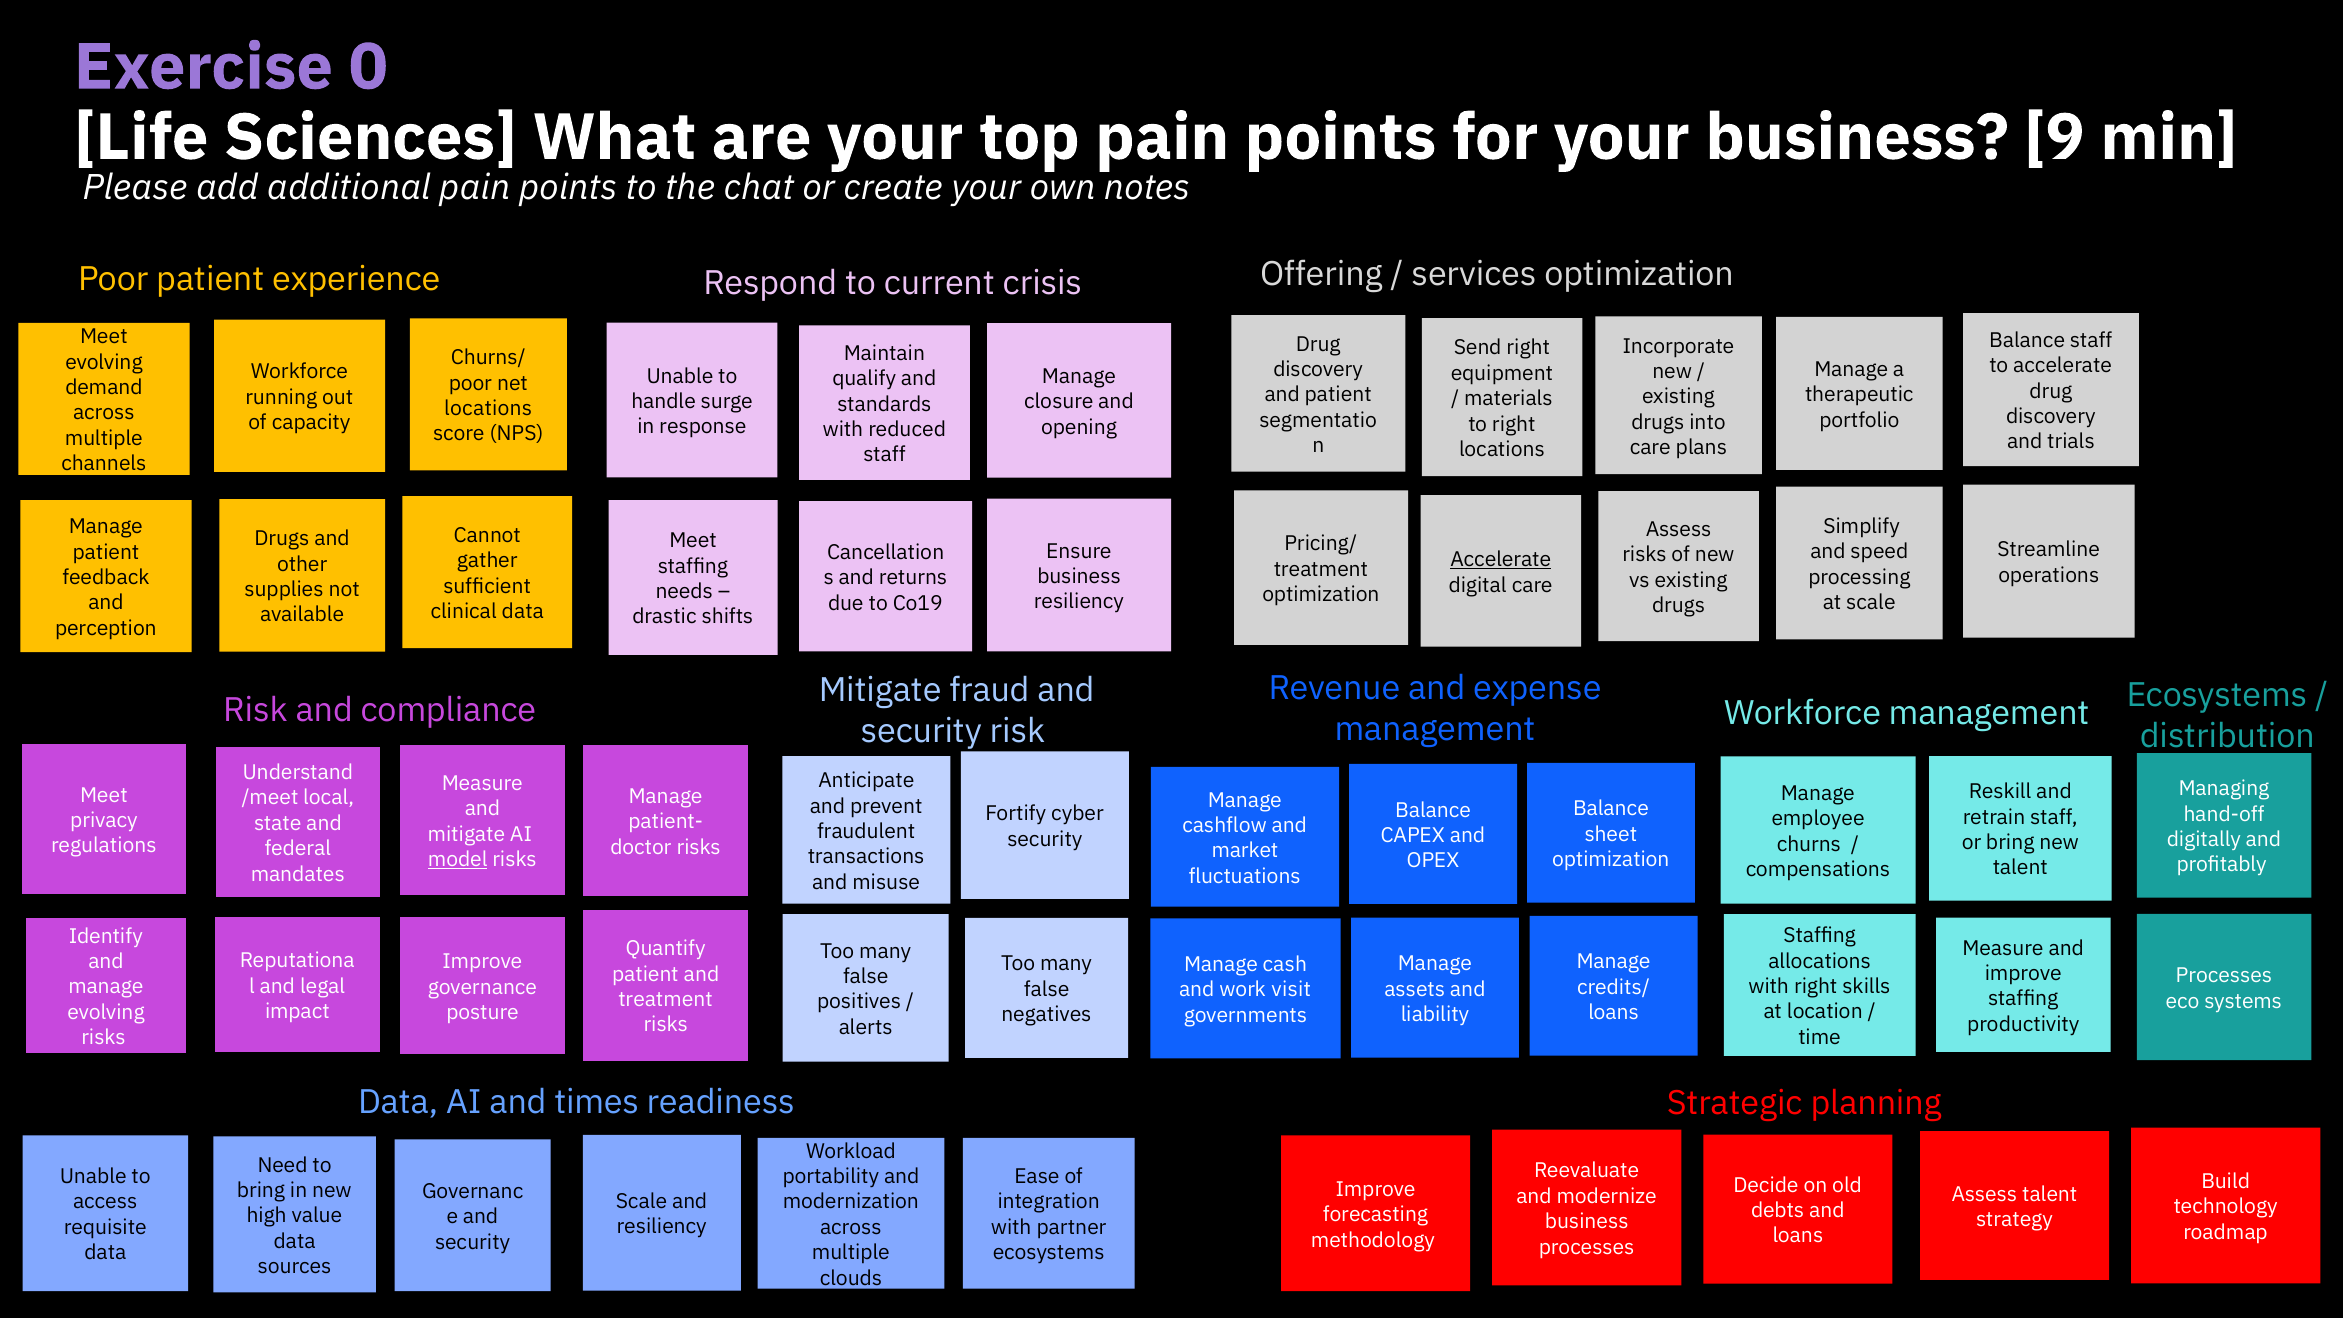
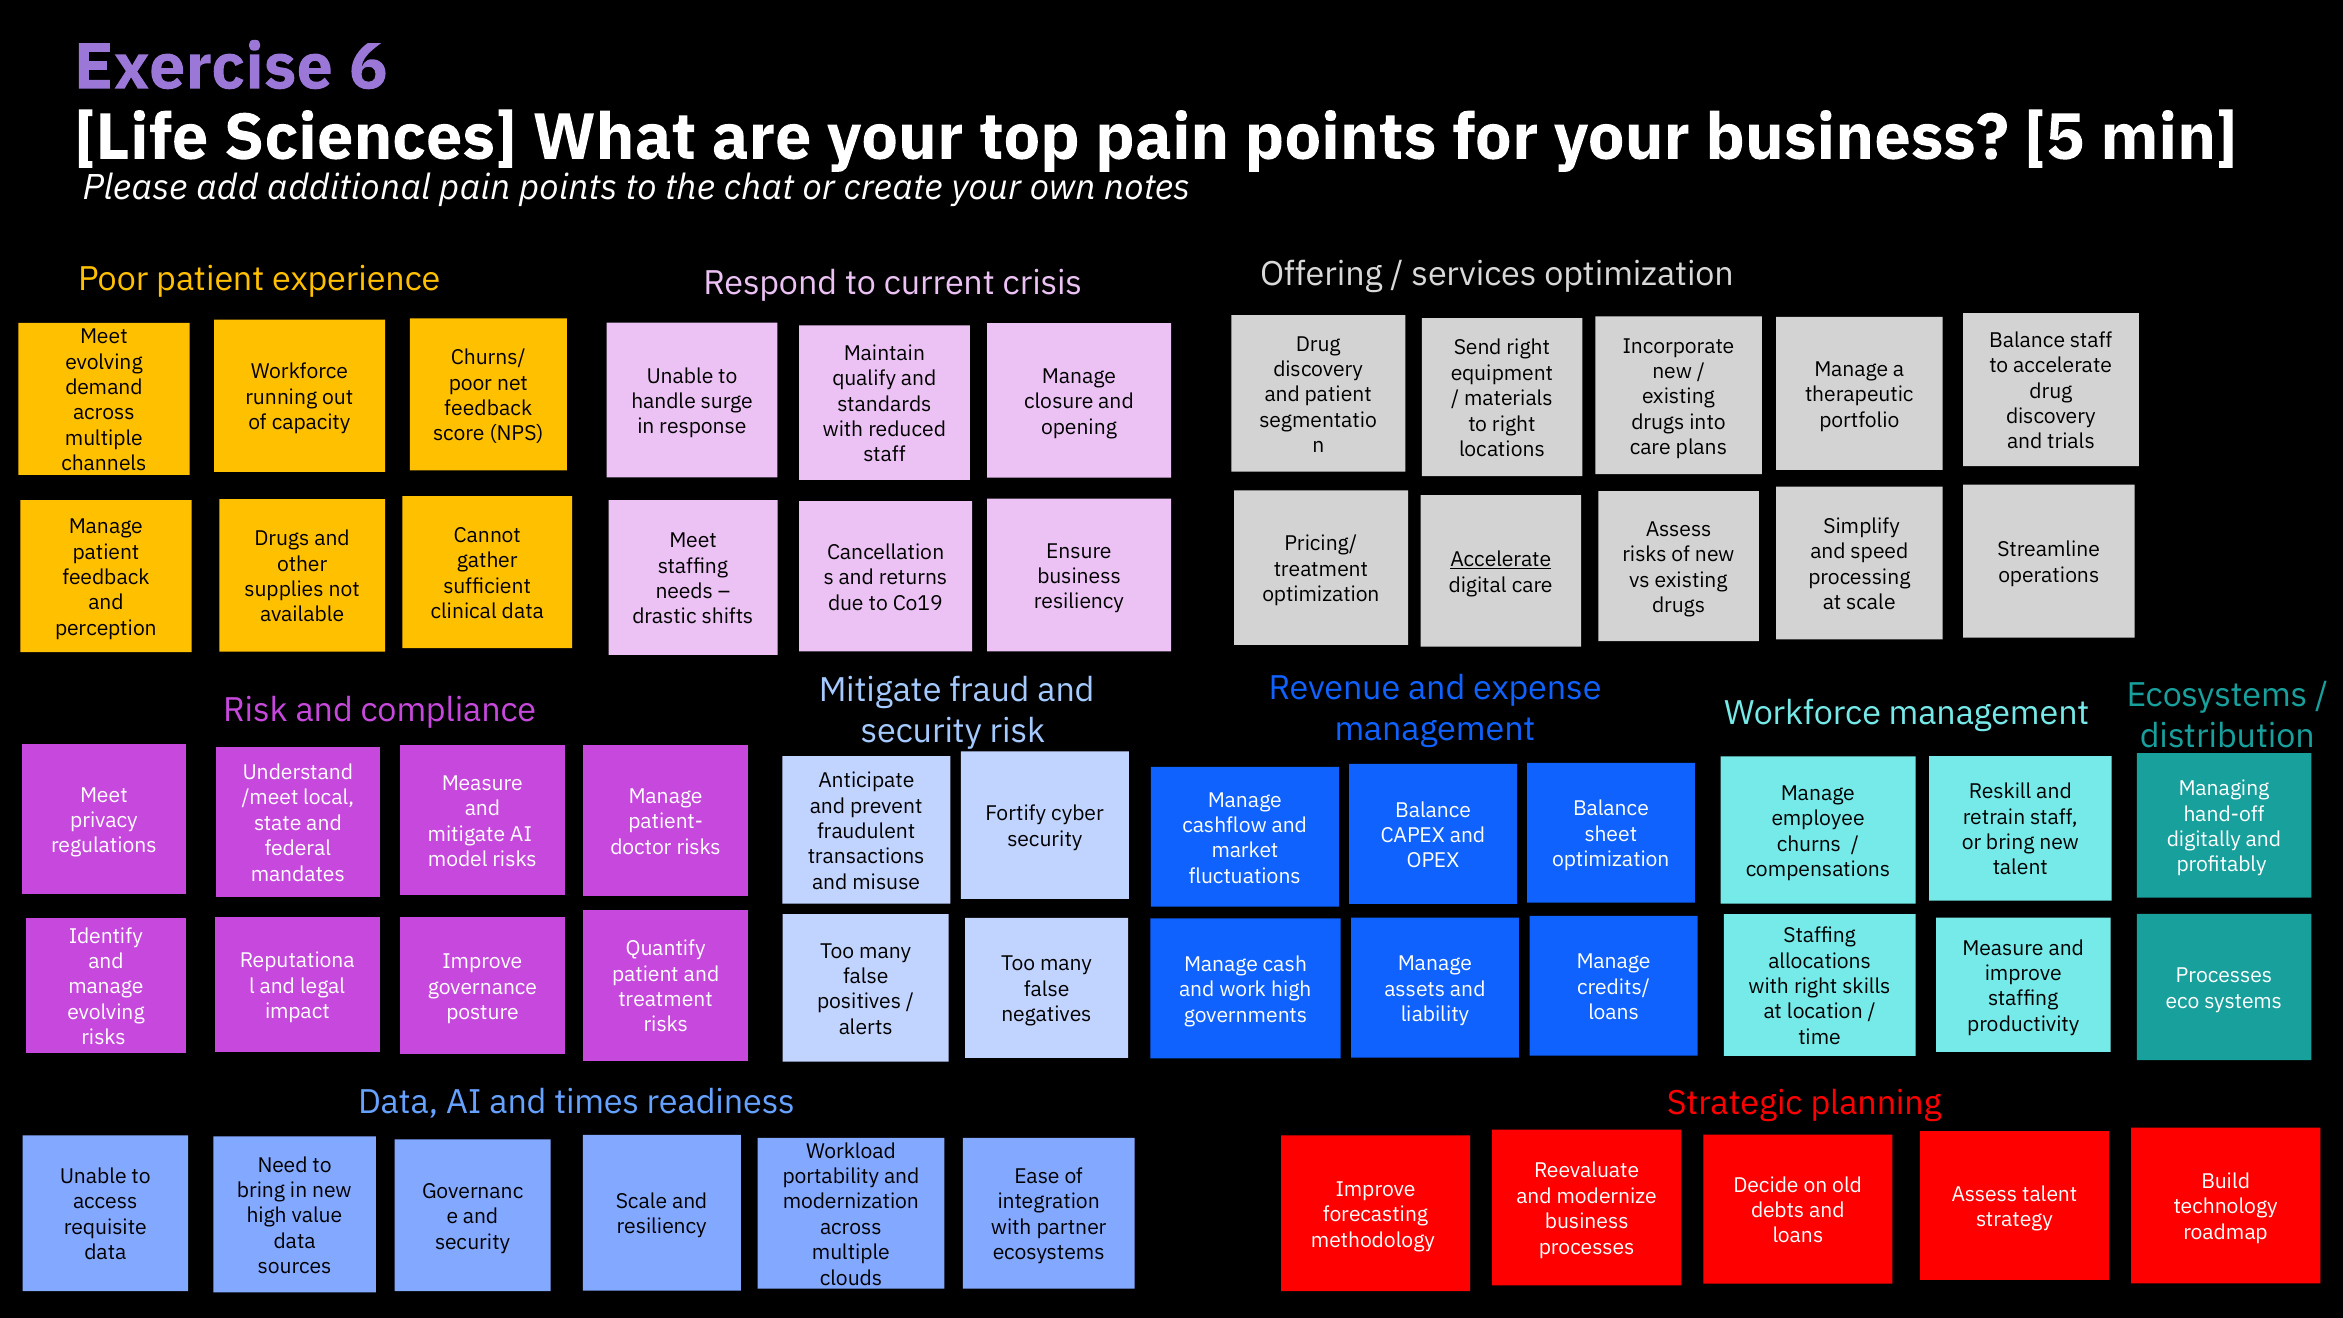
0: 0 -> 6 (368, 67)
9: 9 -> 5 (2054, 137)
locations: locations -> feedback (488, 409)
model underline: present -> none (458, 859)
work visit: visit -> high (1291, 990)
